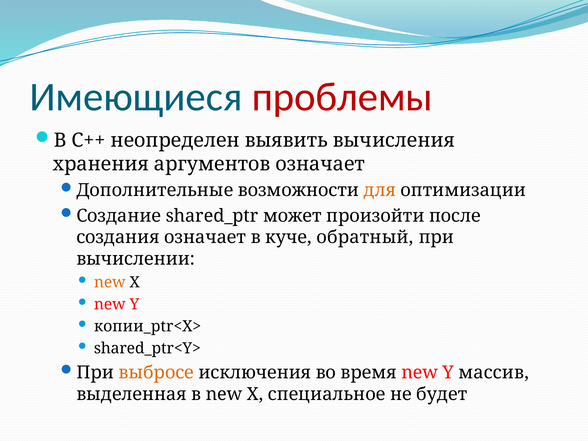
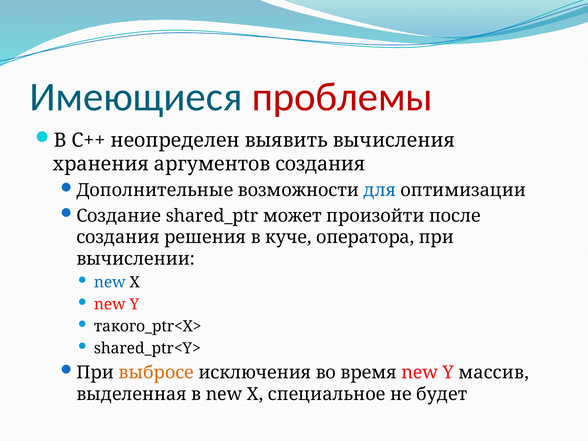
аргументов означает: означает -> создания (320, 164)
для colour: orange -> blue (380, 190)
создания означает: означает -> решения (205, 237)
обратный: обратный -> оператора (365, 237)
new colour: orange -> blue (110, 282)
копии_ptr<X>: копии_ptr<X> -> такого_ptr<X> (148, 326)
